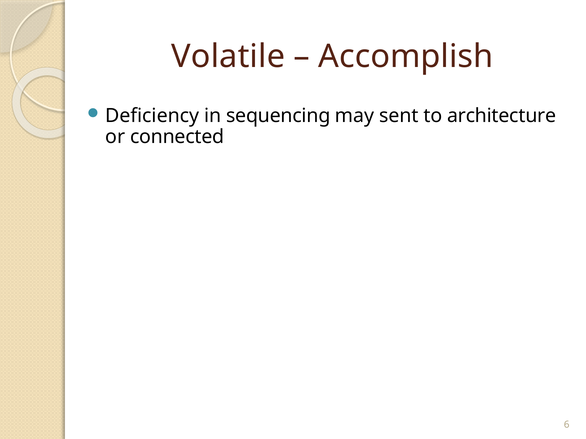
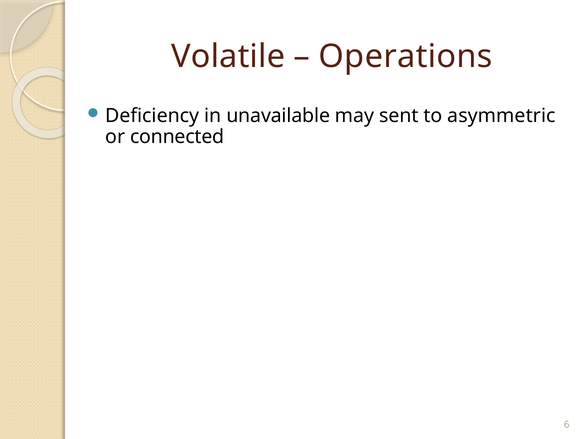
Accomplish: Accomplish -> Operations (406, 56)
sequencing: sequencing -> unavailable (278, 116)
architecture: architecture -> asymmetric (501, 116)
